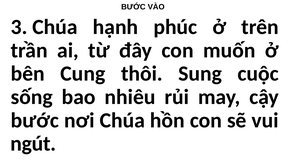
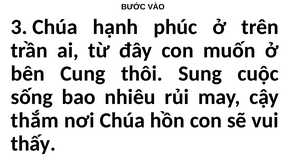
bước: bước -> thắm (35, 120)
ngút: ngút -> thấy (33, 144)
